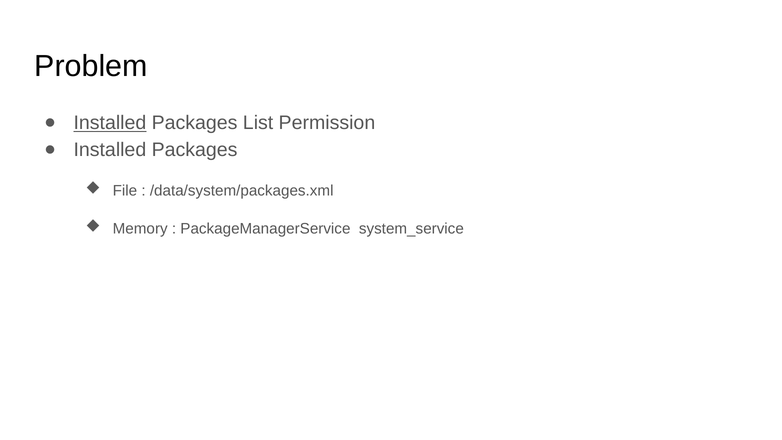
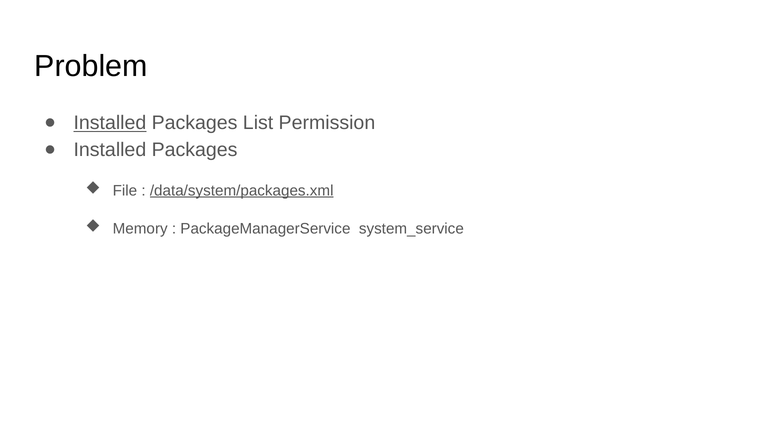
/data/system/packages.xml underline: none -> present (242, 191)
